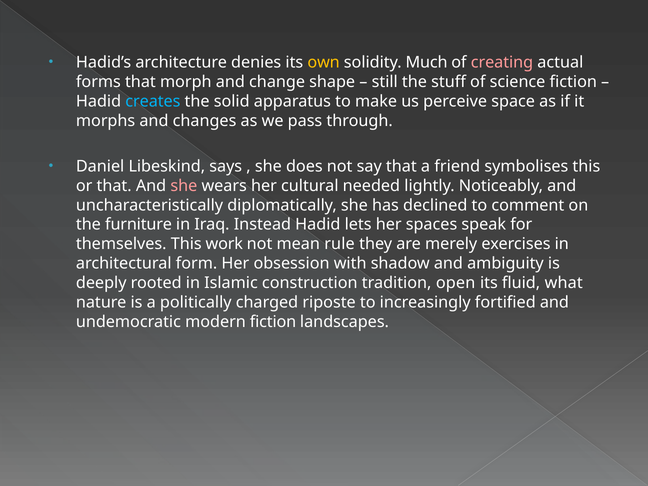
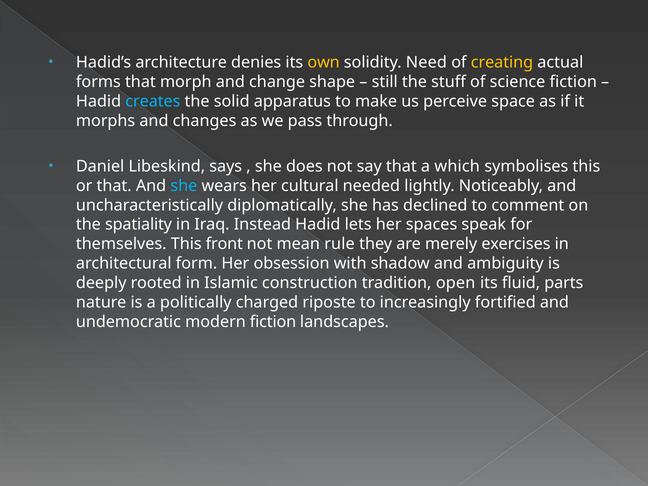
Much: Much -> Need (426, 63)
creating colour: pink -> yellow (502, 63)
friend: friend -> which (457, 166)
she colour: pink -> light blue (184, 186)
furniture: furniture -> spatiality (139, 225)
work: work -> front (224, 244)
what: what -> parts (564, 283)
